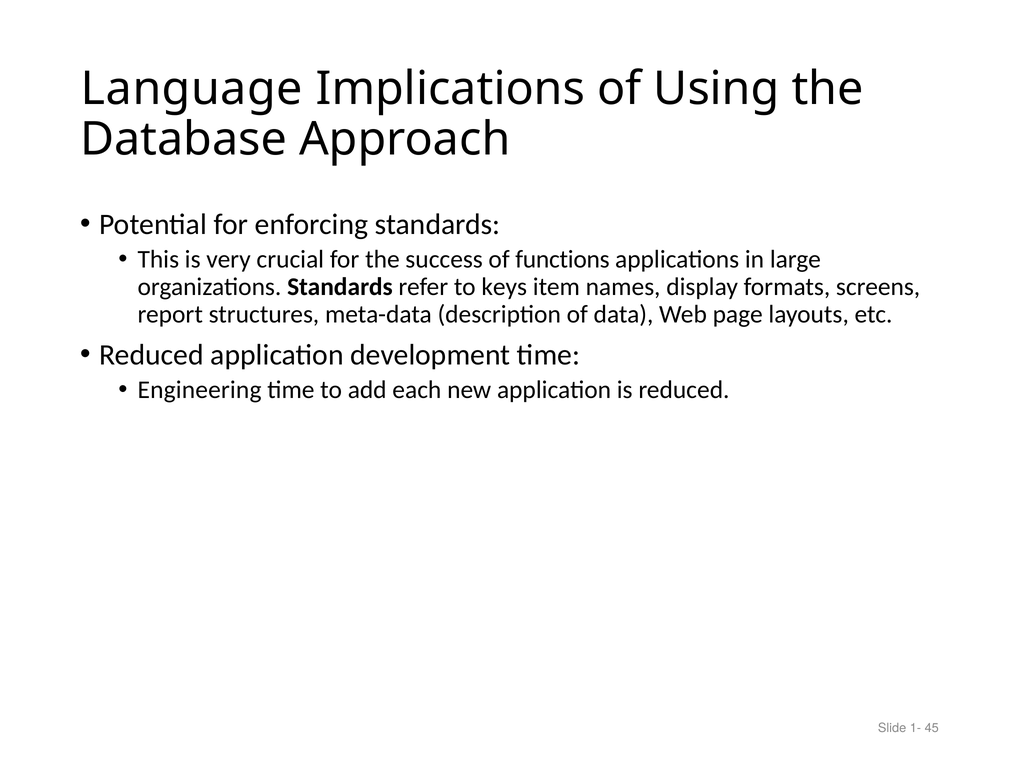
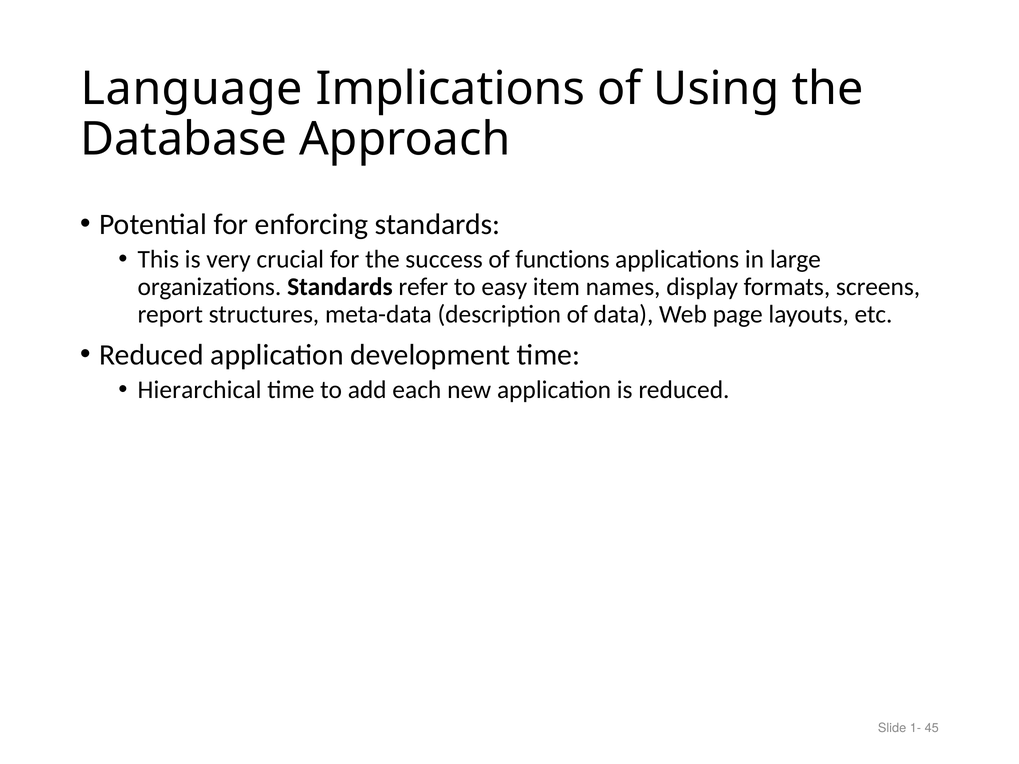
keys: keys -> easy (504, 287)
Engineering: Engineering -> Hierarchical (200, 390)
